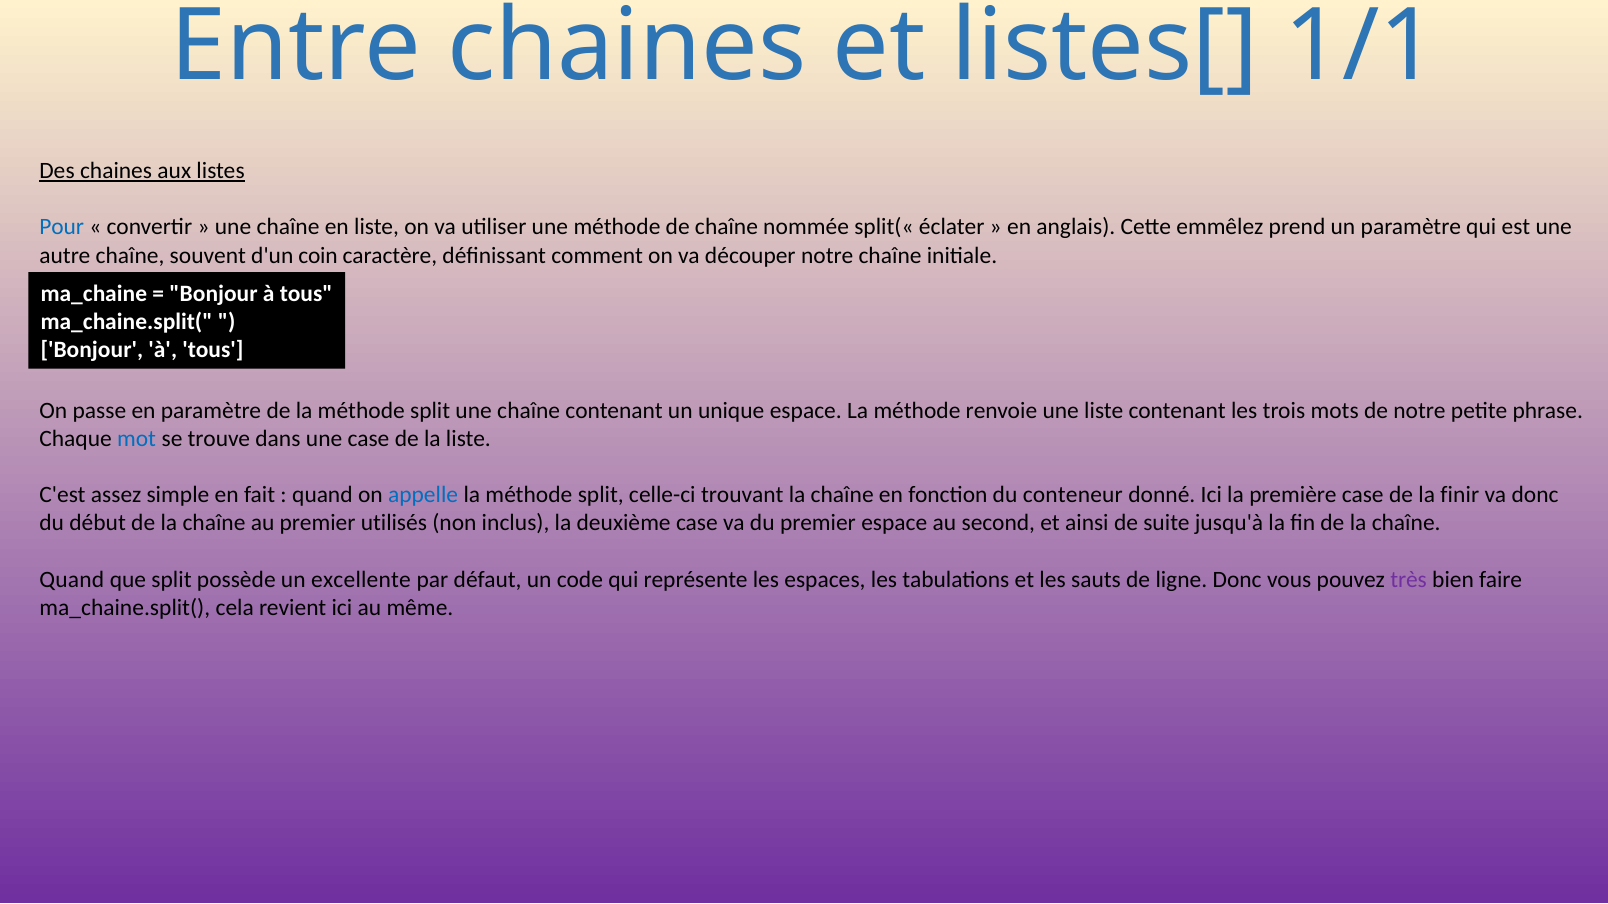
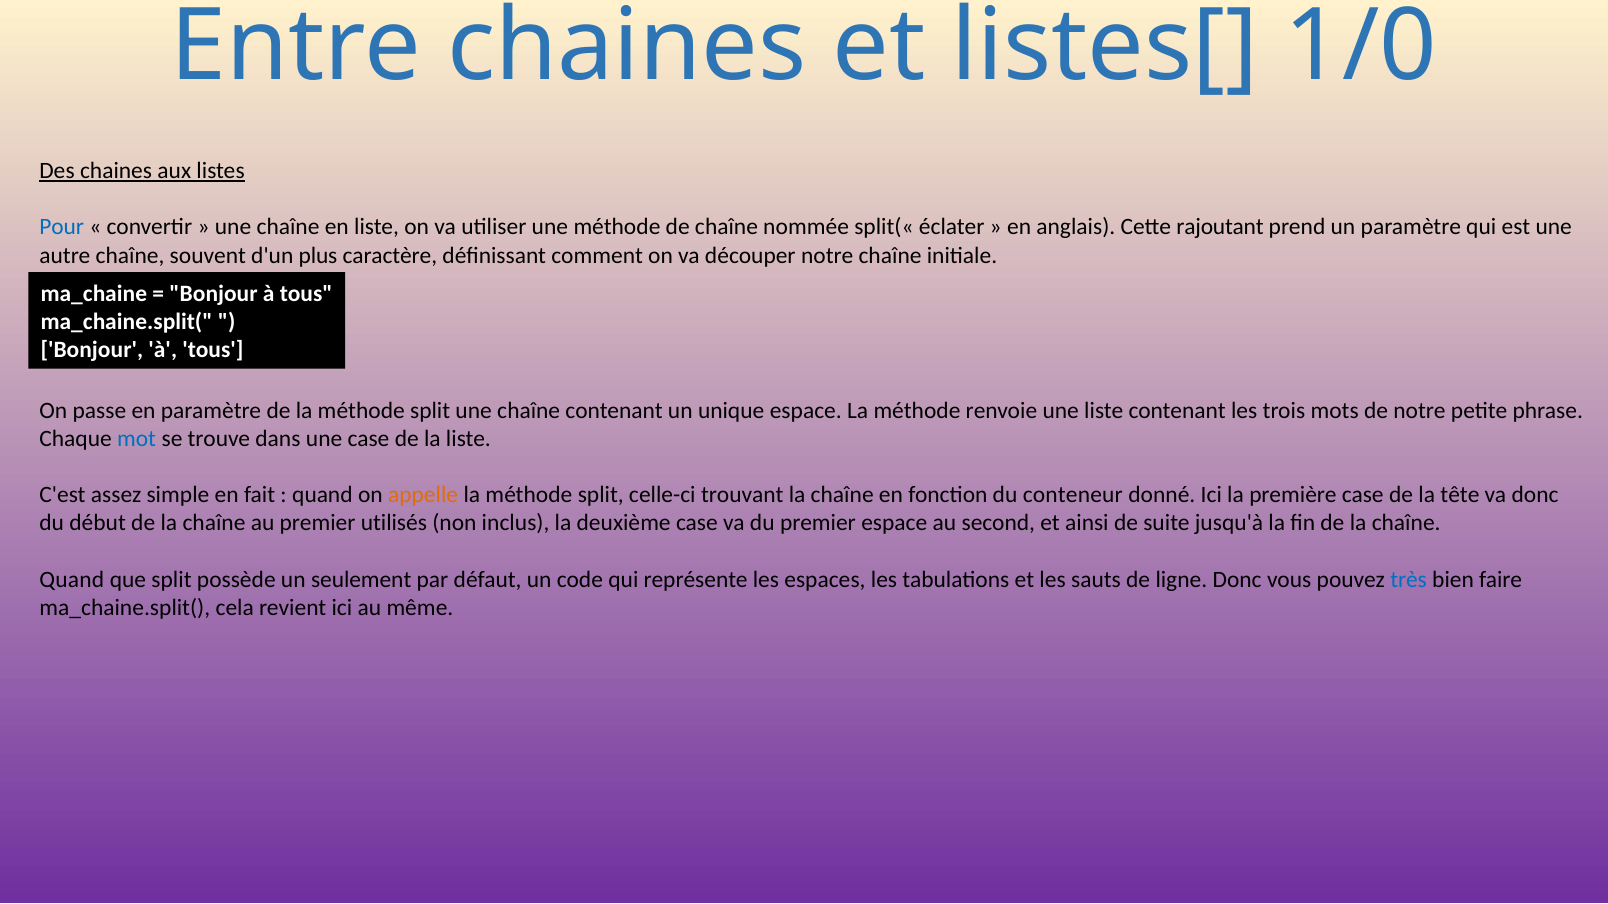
1/1: 1/1 -> 1/0 (1361, 46)
emmêlez: emmêlez -> rajoutant (1220, 227)
coin: coin -> plus (318, 255)
appelle colour: blue -> orange (423, 495)
finir: finir -> tête (1460, 495)
excellente: excellente -> seulement (361, 580)
très colour: purple -> blue (1409, 580)
